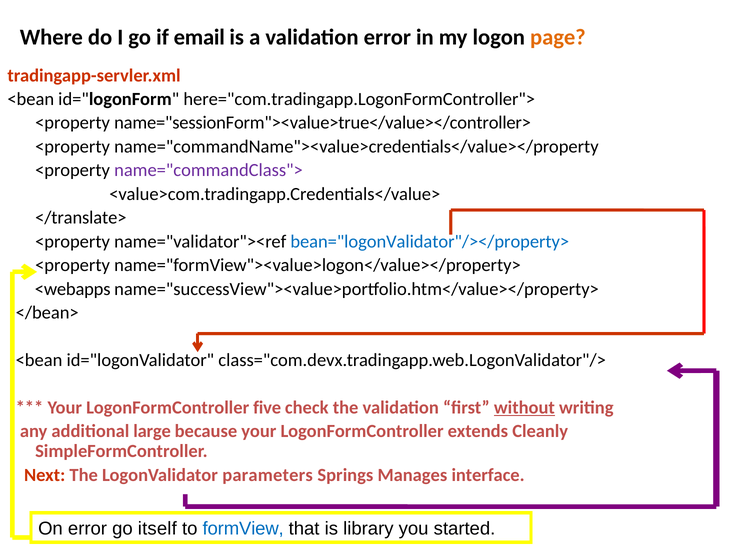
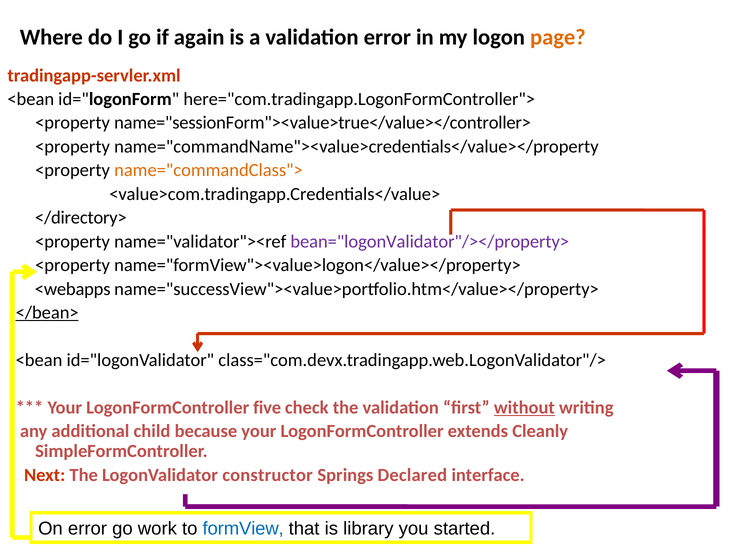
email: email -> again (199, 37)
name="commandClass"> colour: purple -> orange (208, 170)
</translate>: </translate> -> </directory> (81, 218)
bean="logonValidator"/></property> colour: blue -> purple (430, 241)
</bean> underline: none -> present (47, 313)
large: large -> child (152, 431)
parameters: parameters -> constructor (268, 475)
Manages: Manages -> Declared (412, 475)
itself: itself -> work (157, 529)
